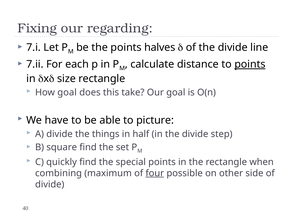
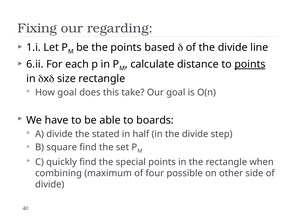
7.i: 7.i -> 1.i (34, 48)
halves: halves -> based (160, 48)
7.ii: 7.ii -> 6.ii (35, 64)
picture: picture -> boards (155, 121)
things: things -> stated (106, 134)
four underline: present -> none (155, 174)
